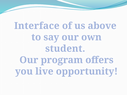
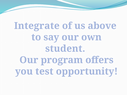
Interface: Interface -> Integrate (37, 26)
live: live -> test (44, 72)
